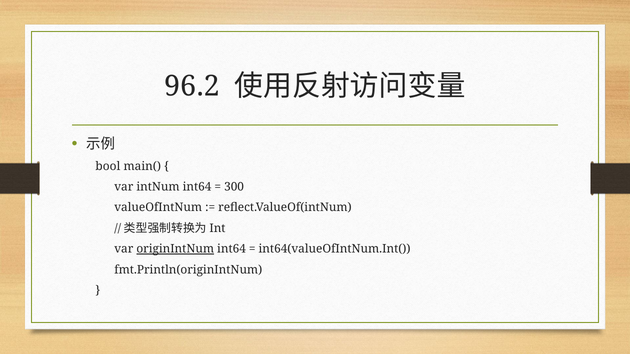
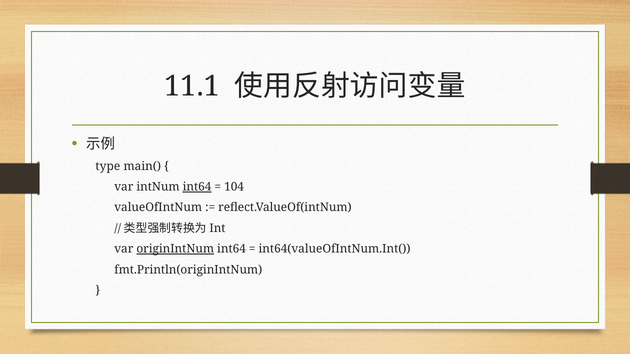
96.2: 96.2 -> 11.1 (192, 86)
bool: bool -> type (108, 166)
int64 underline: none -> present (197, 187)
300: 300 -> 104 (234, 187)
